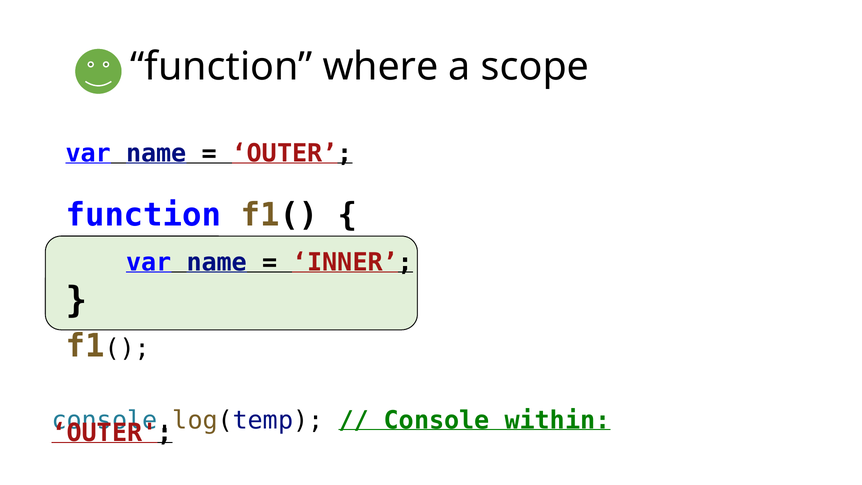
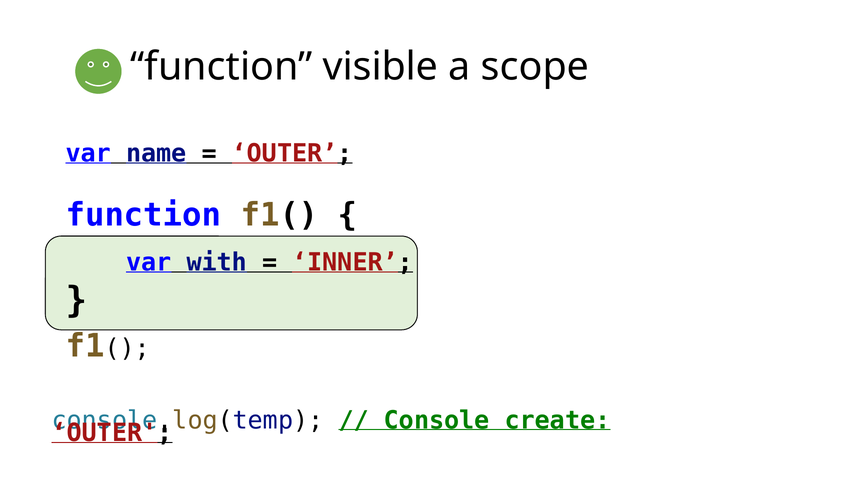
where: where -> visible (380, 67)
name: name -> with (217, 262)
within: within -> create (558, 420)
